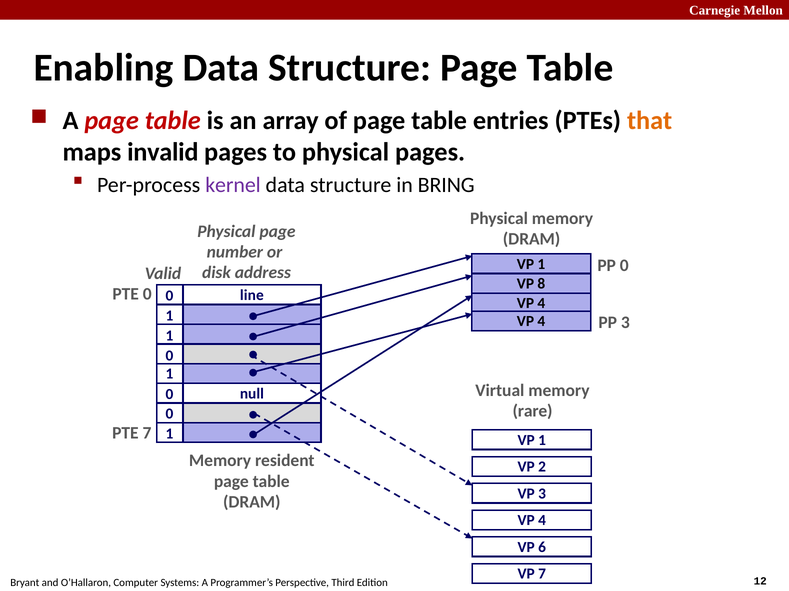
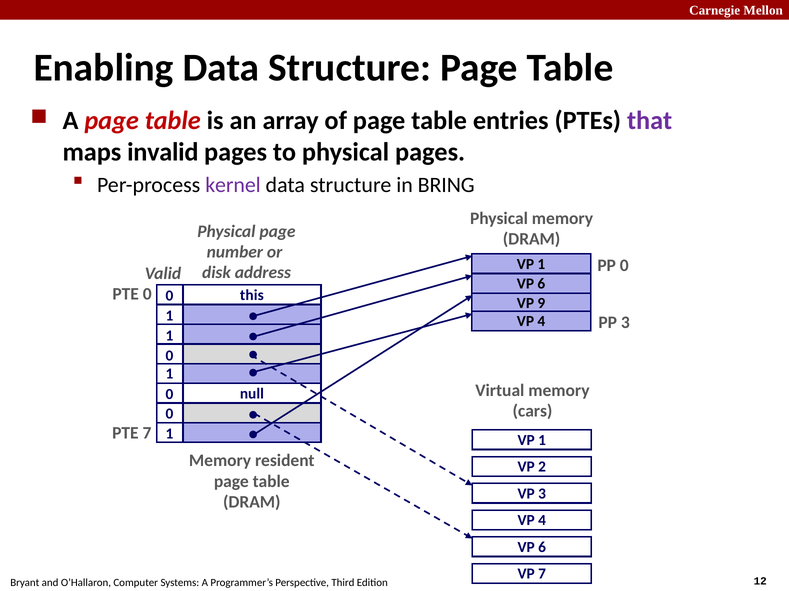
that colour: orange -> purple (650, 121)
8: 8 -> 6 (541, 284)
line: line -> this (252, 295)
4: 4 -> 9 (541, 304)
rare: rare -> cars (532, 411)
